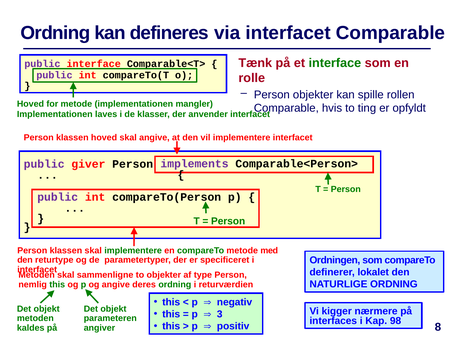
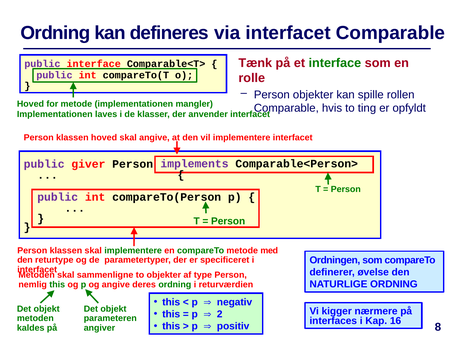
lokalet: lokalet -> øvelse (373, 273)
3: 3 -> 2 (220, 315)
98: 98 -> 16 (396, 321)
